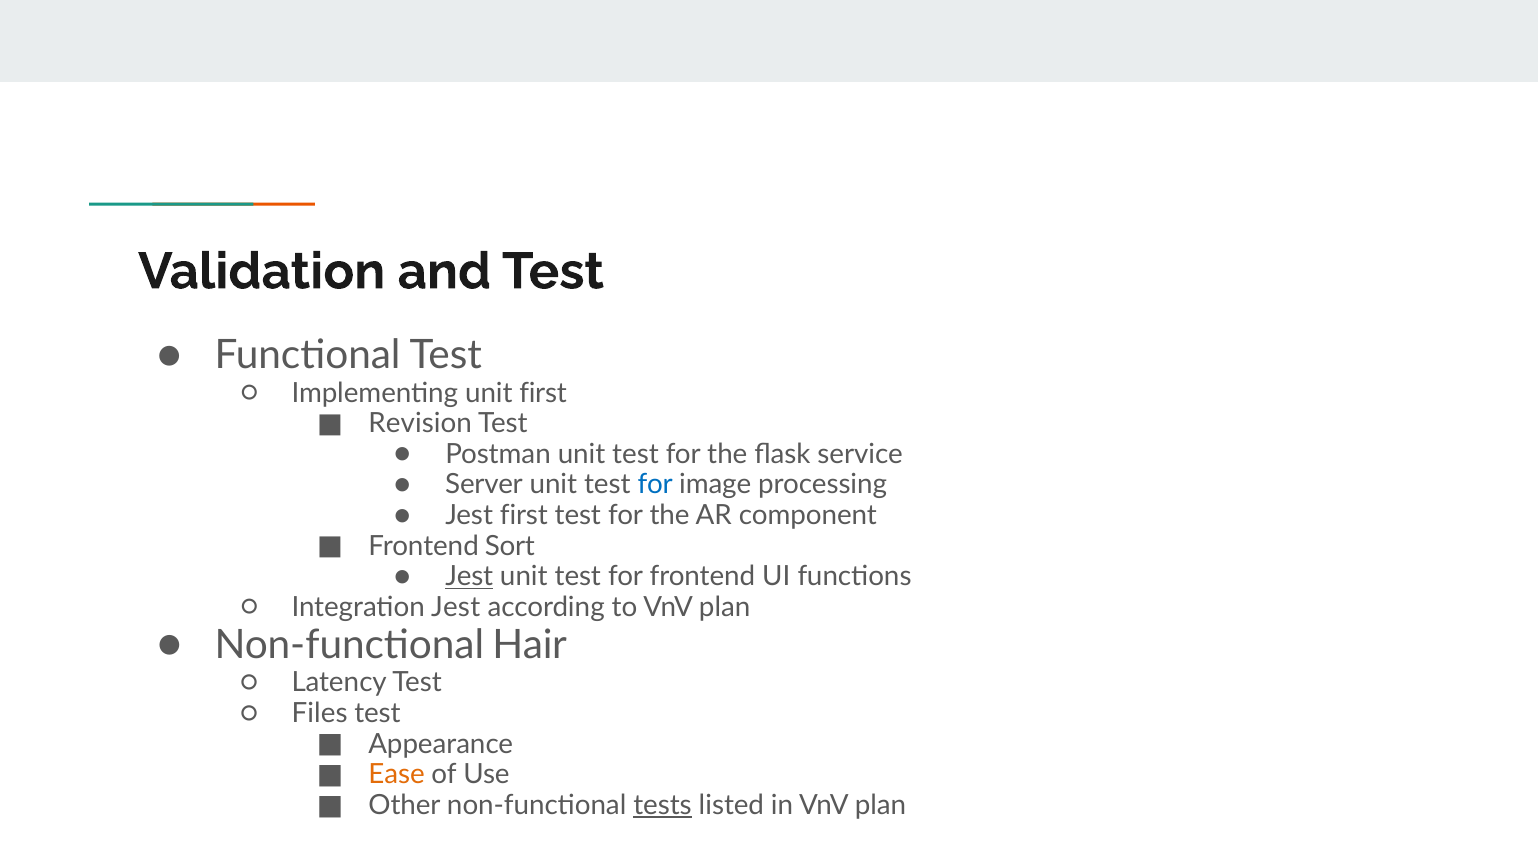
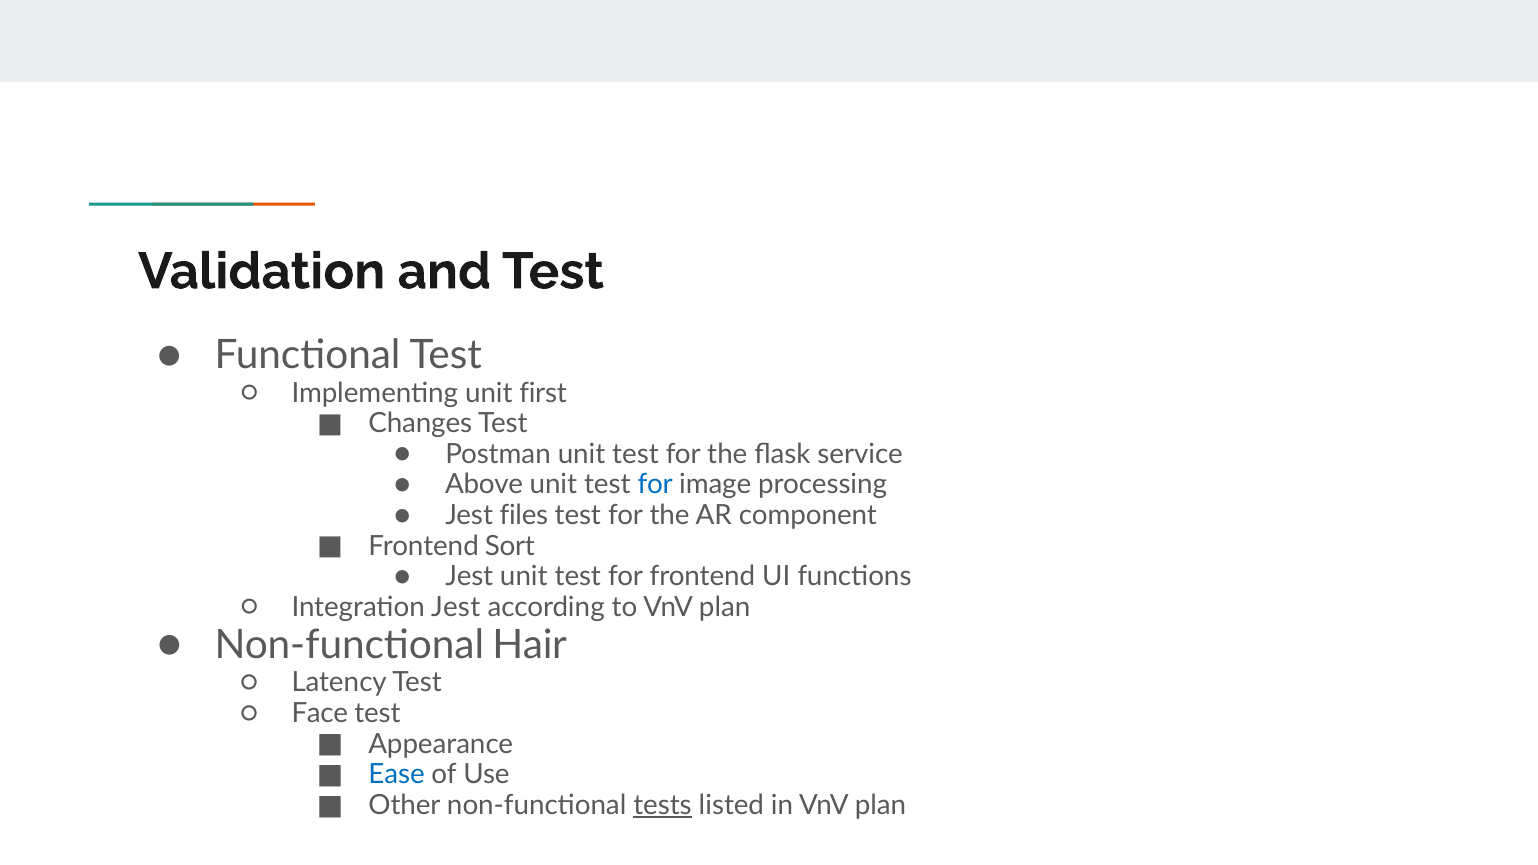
Revision: Revision -> Changes (420, 424)
Server: Server -> Above (484, 485)
Jest first: first -> files (524, 516)
Jest underline: present -> none (469, 577)
Files: Files -> Face (320, 713)
Ease colour: orange -> blue (397, 775)
